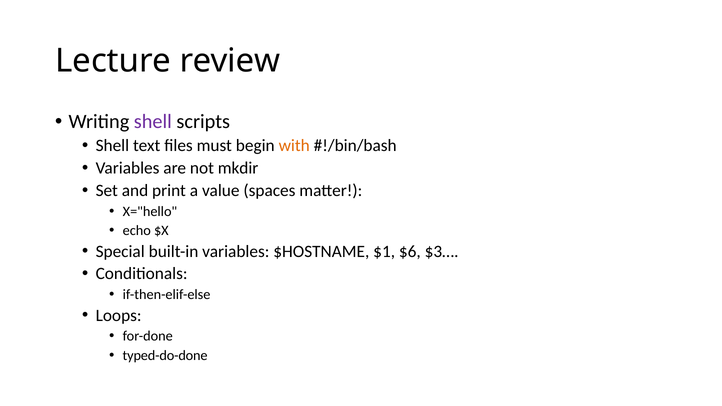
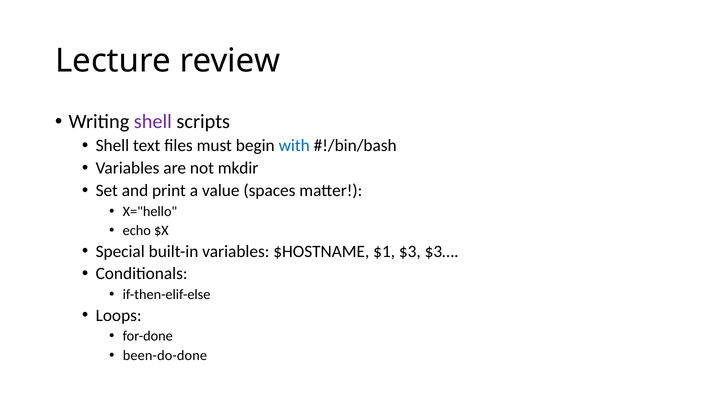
with colour: orange -> blue (294, 146)
$6: $6 -> $3 (410, 251)
typed-do-done: typed-do-done -> been-do-done (165, 355)
